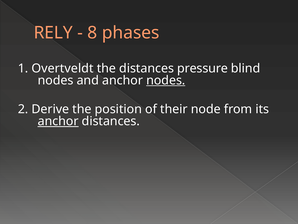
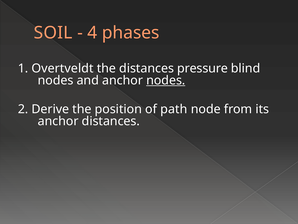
RELY: RELY -> SOIL (53, 33)
8: 8 -> 4 (92, 33)
their: their -> path (174, 109)
anchor underline: present -> none (58, 121)
